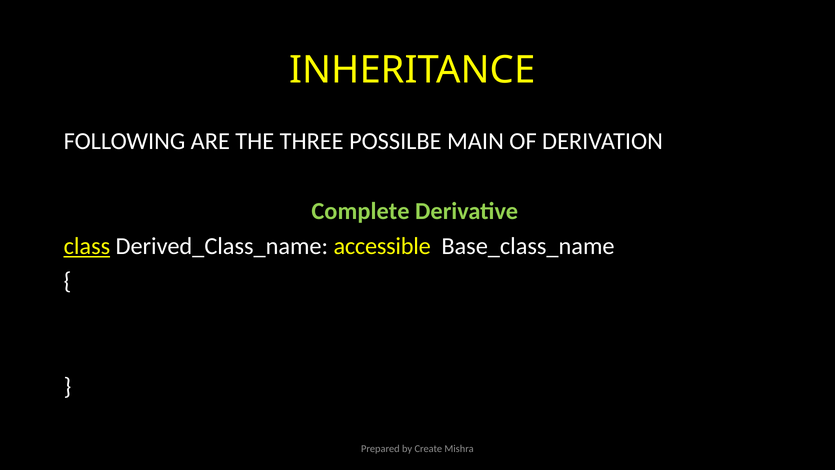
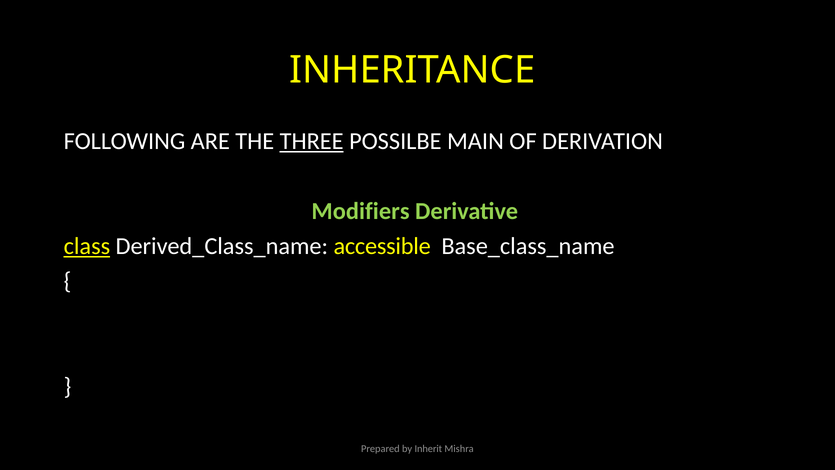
THREE underline: none -> present (312, 141)
Complete: Complete -> Modifiers (361, 211)
Create: Create -> Inherit (428, 448)
